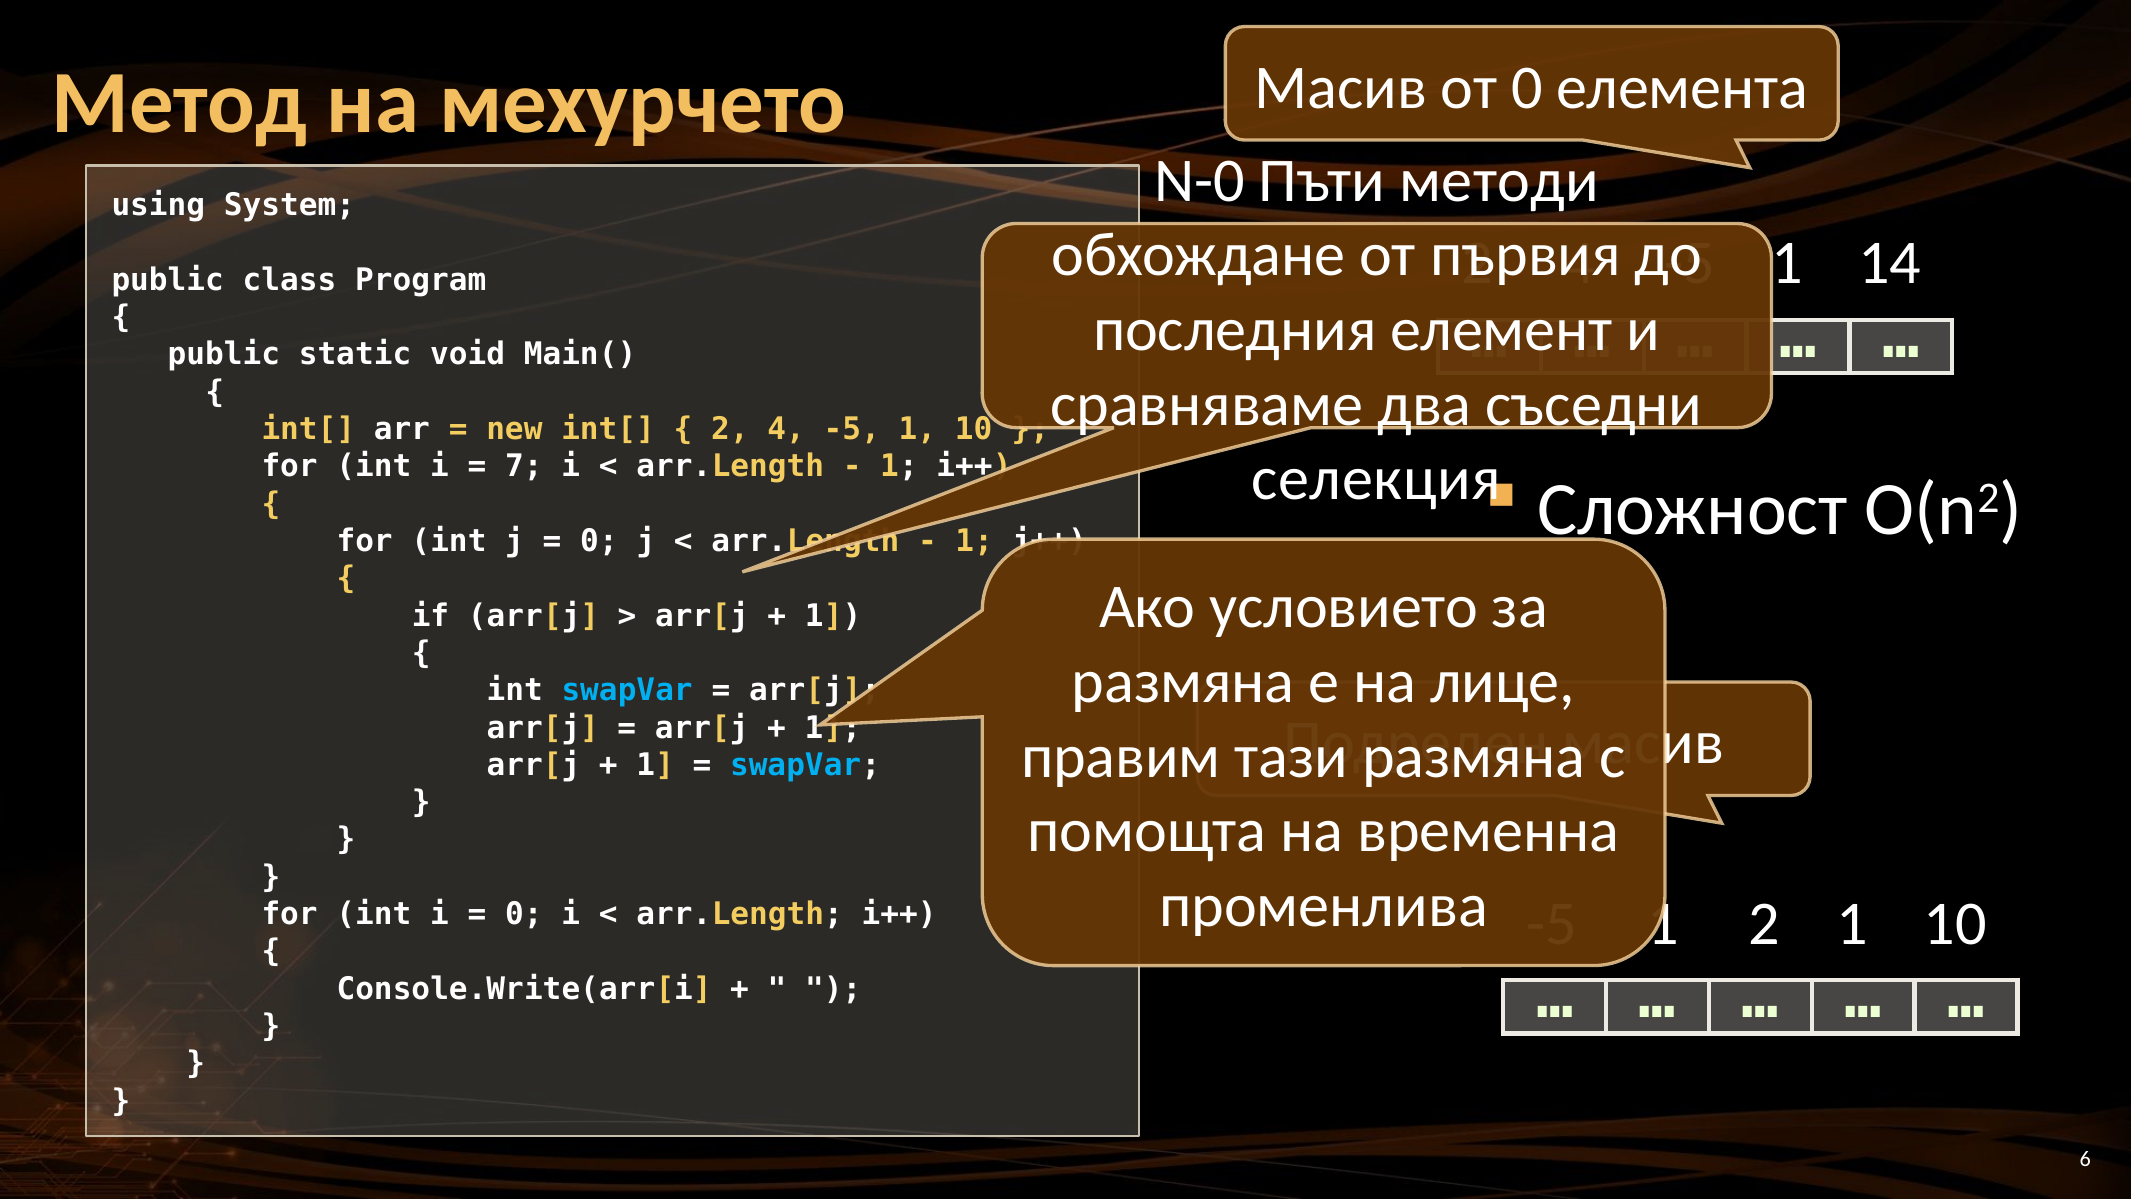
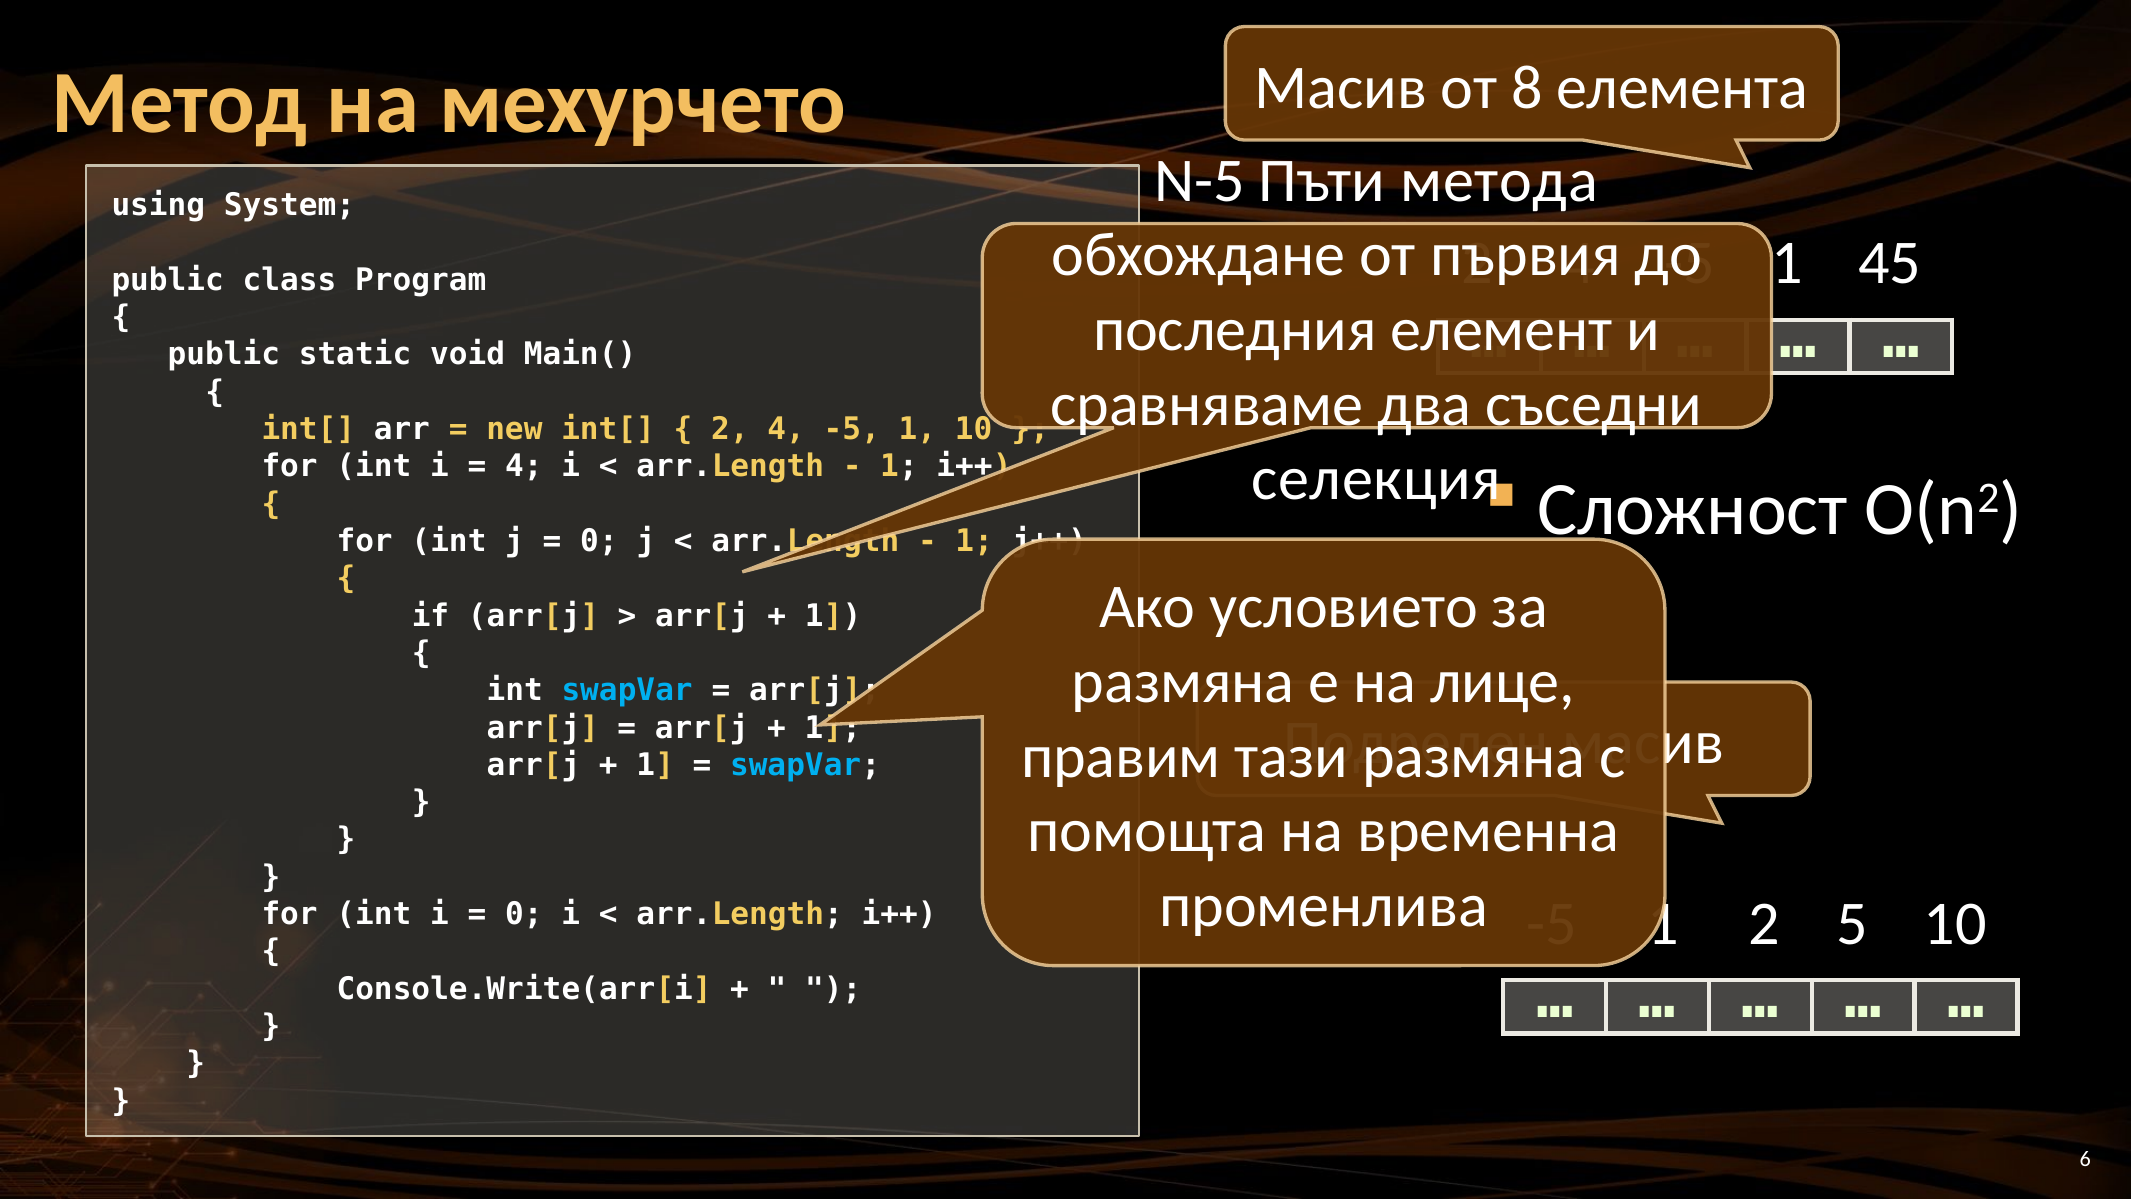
от 0: 0 -> 8 (1527, 88)
N-0: N-0 -> N-5 (1199, 181)
методи: методи -> метода (1499, 181)
14: 14 -> 45 (1890, 263)
7: 7 -> 4 (524, 467)
2 1: 1 -> 5 (1852, 924)
